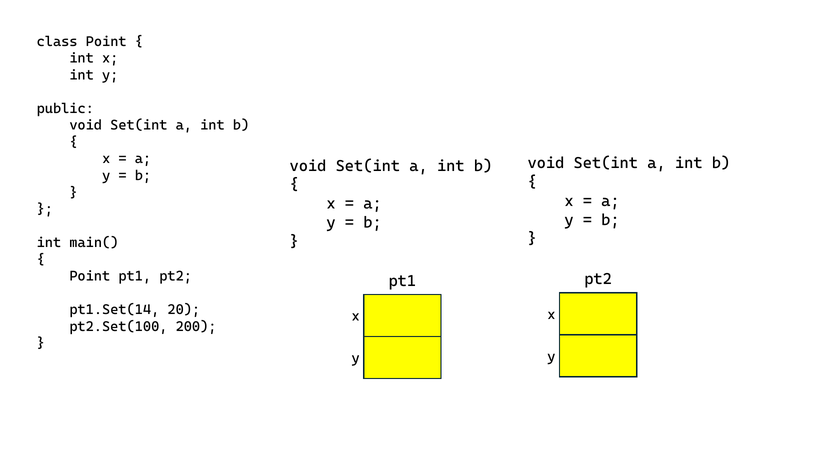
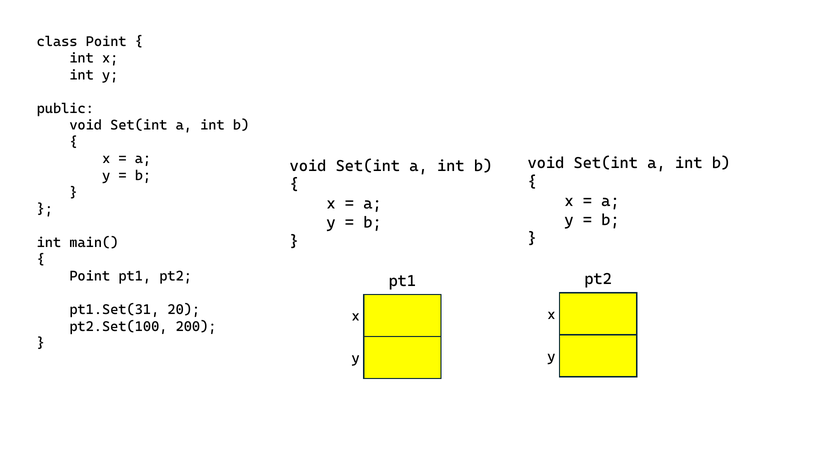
pt1.Set(14: pt1.Set(14 -> pt1.Set(31 (114, 310)
